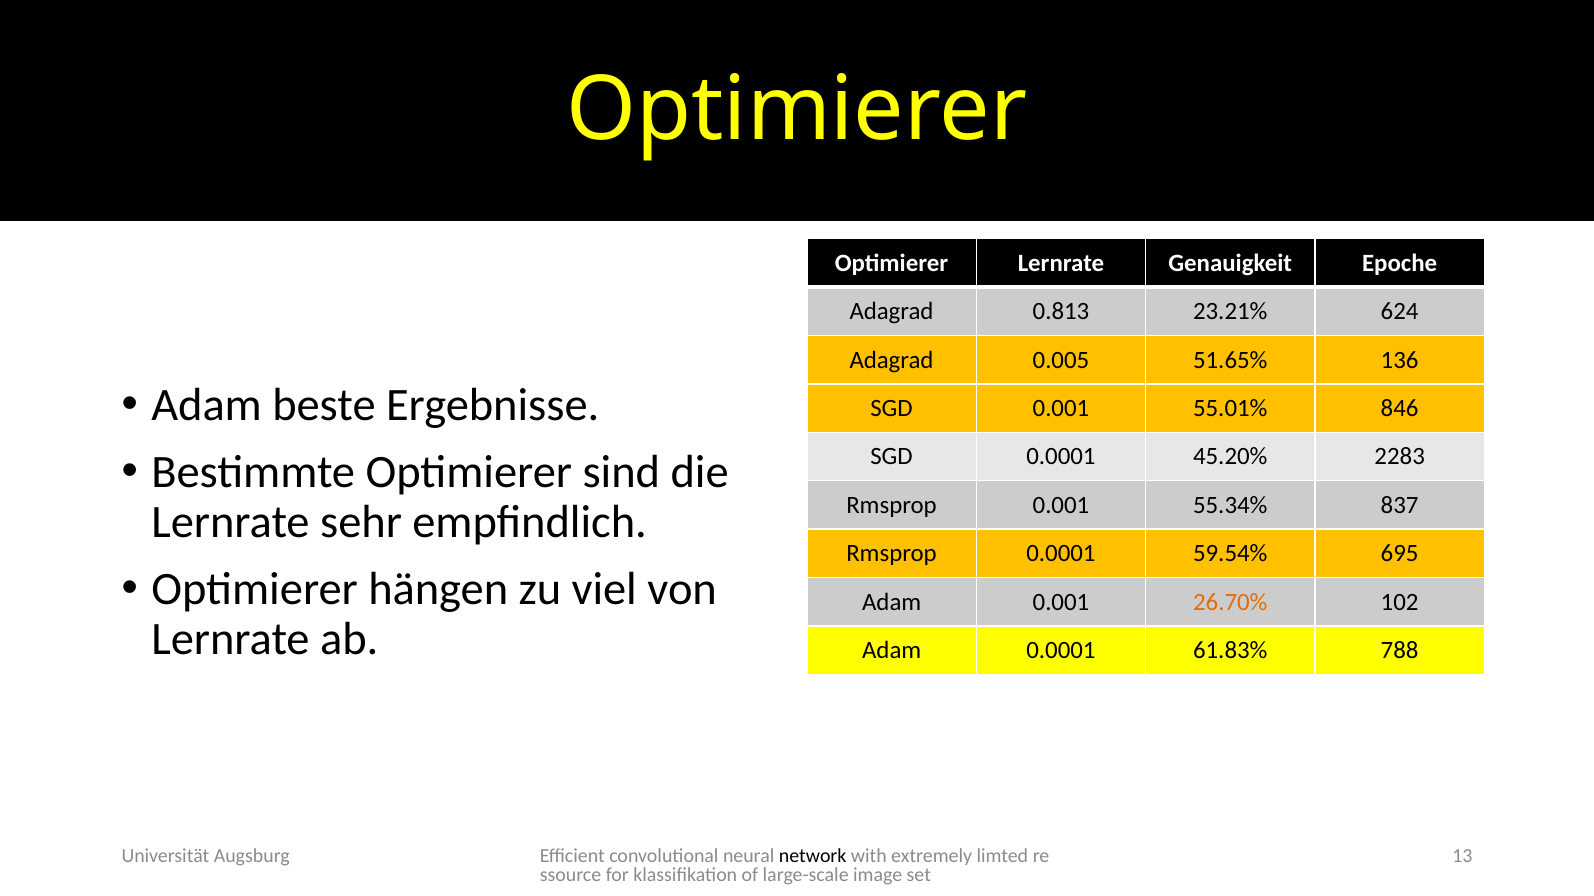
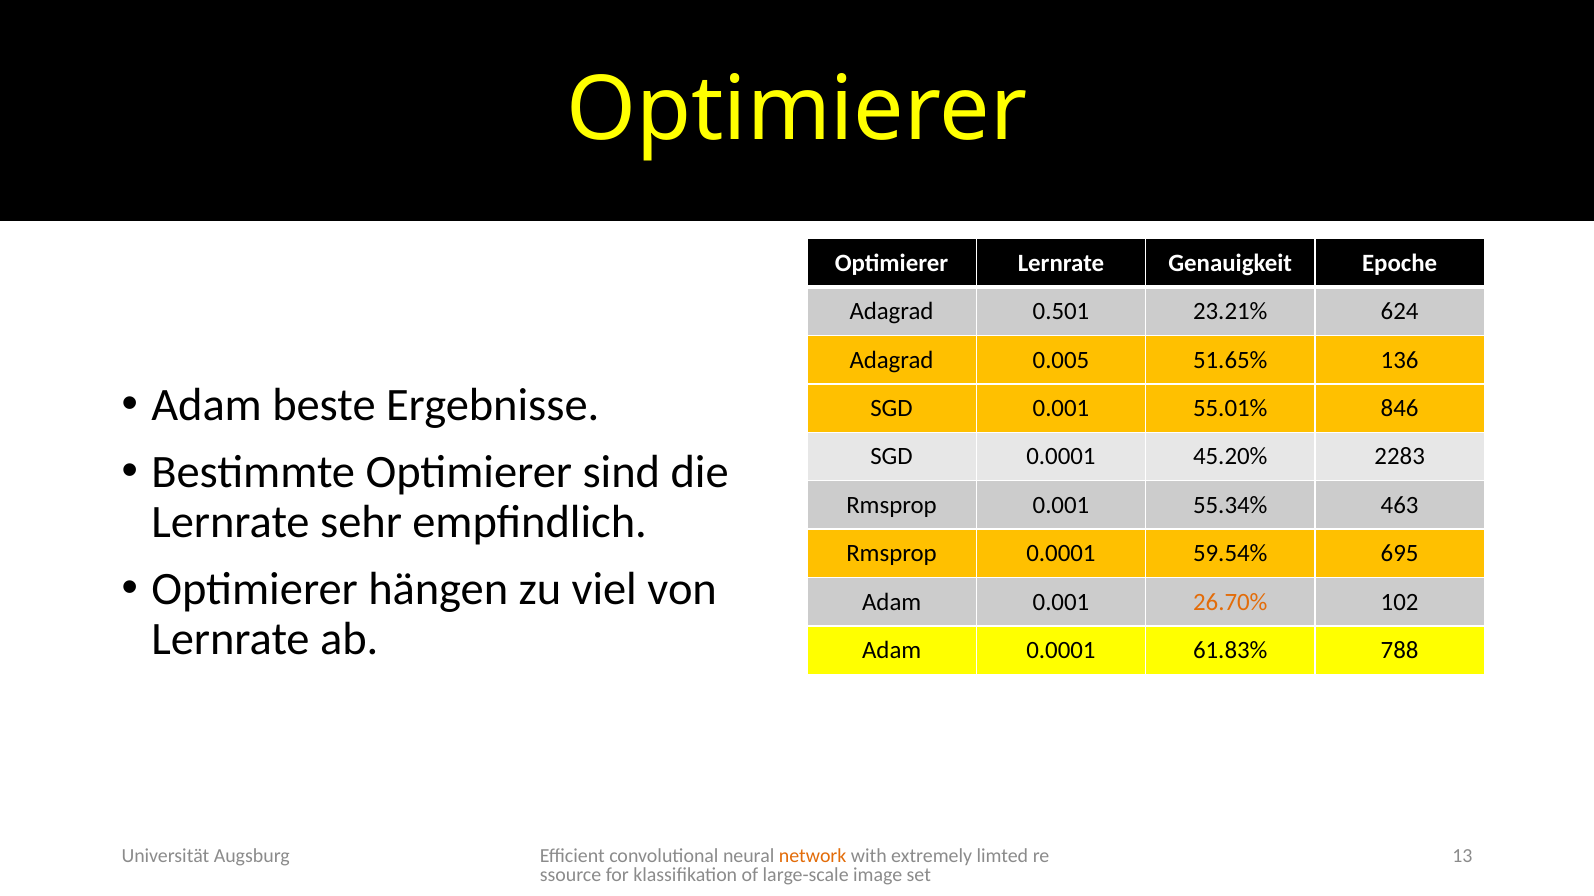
0.813: 0.813 -> 0.501 (1061, 312)
837: 837 -> 463 (1400, 506)
network colour: black -> orange (813, 856)
